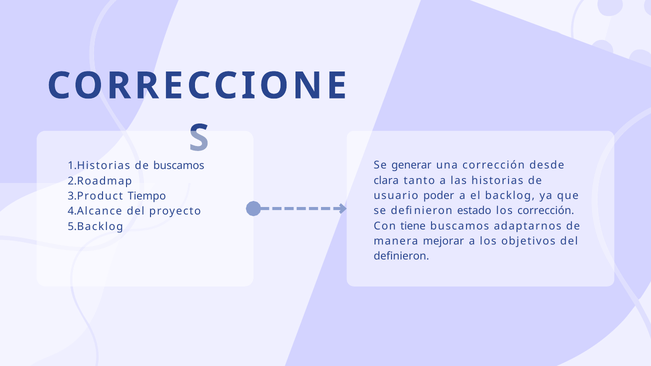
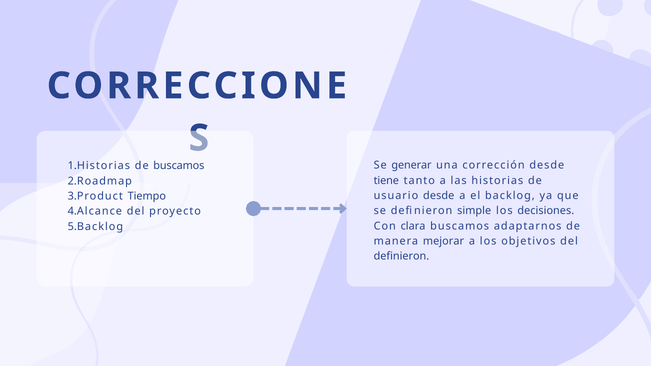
clara: clara -> tiene (386, 181)
usuario poder: poder -> desde (439, 196)
estado: estado -> simple (474, 211)
los corrección: corrección -> decisiones (546, 211)
tiene: tiene -> clara (413, 226)
